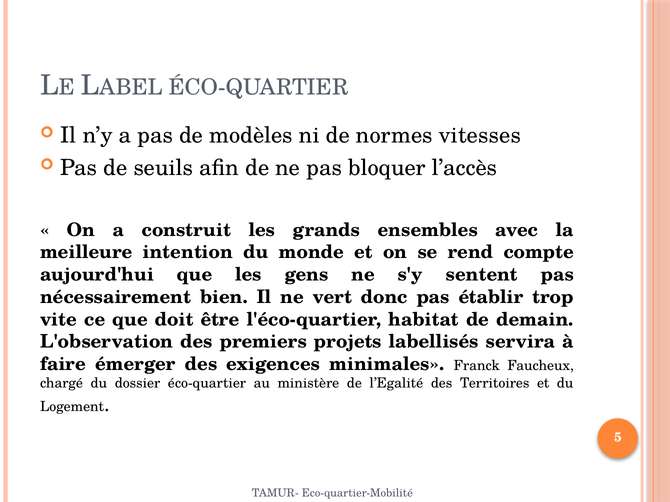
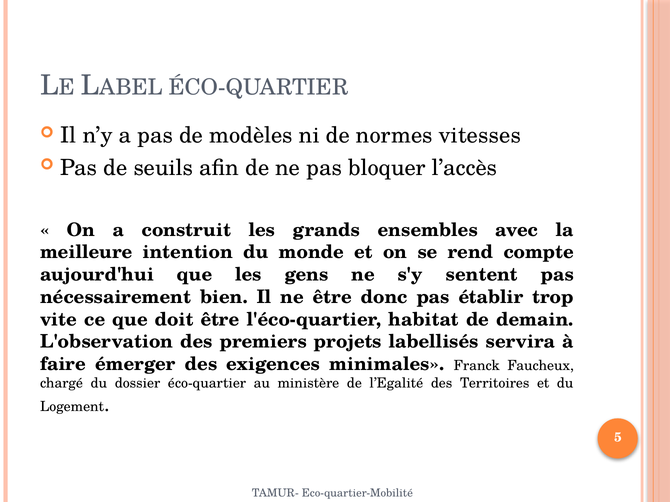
ne vert: vert -> être (332, 297)
